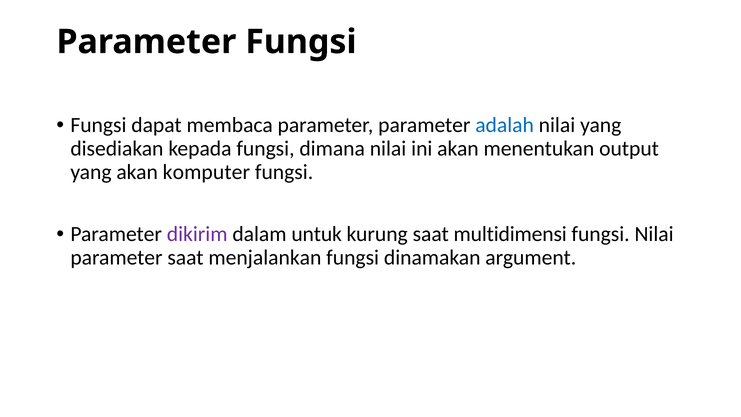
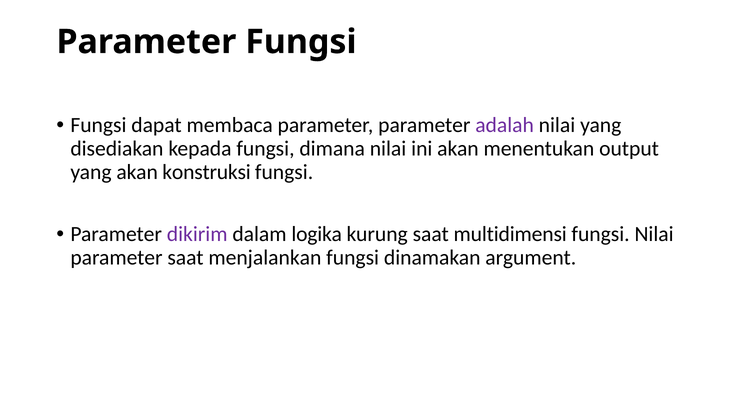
adalah colour: blue -> purple (505, 125)
komputer: komputer -> konstruksi (207, 172)
untuk: untuk -> logika (317, 234)
